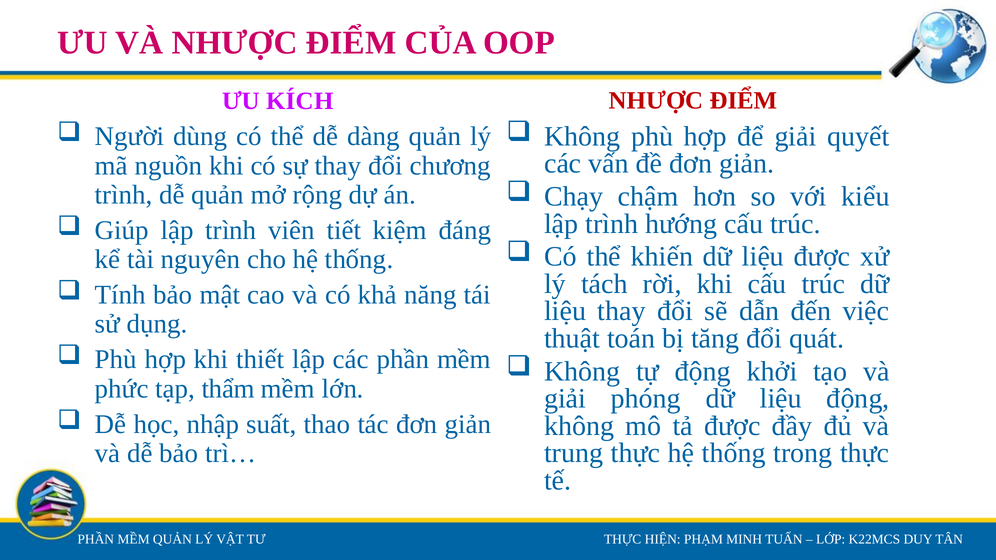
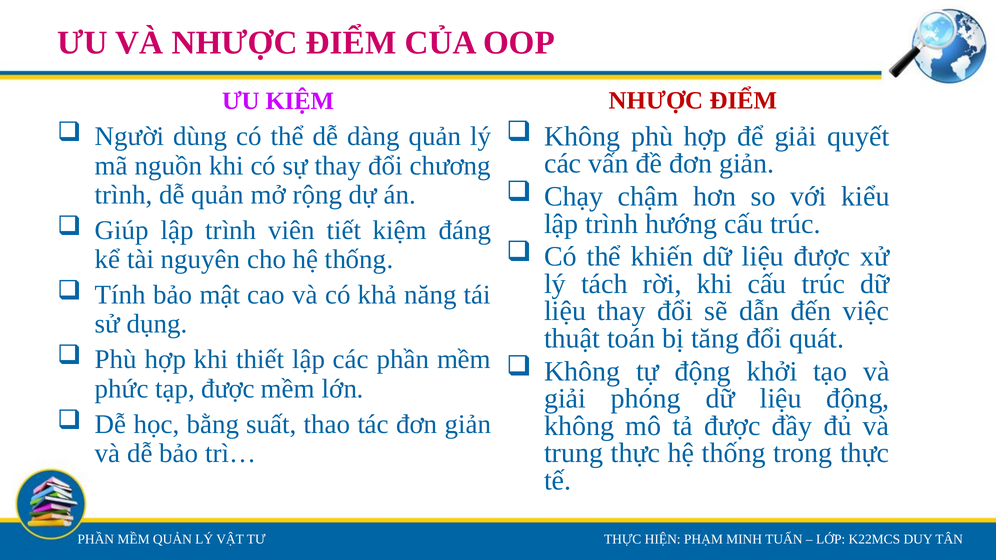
ƯU KÍCH: KÍCH -> KIỆM (300, 101)
tạp thẩm: thẩm -> được (228, 389)
nhập: nhập -> bằng (213, 424)
